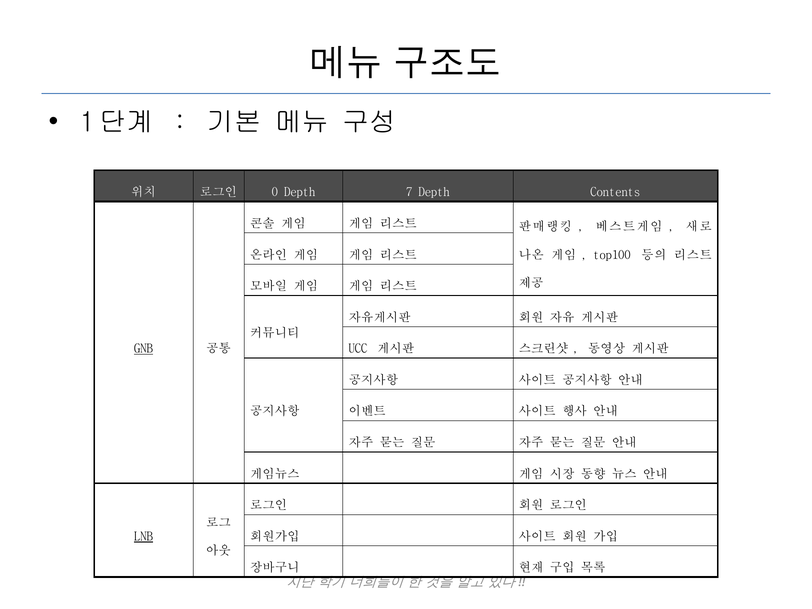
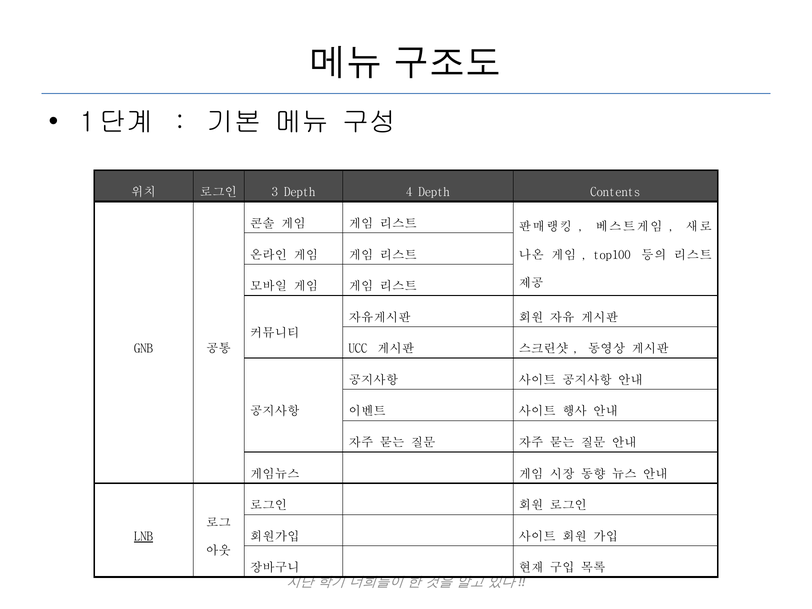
0: 0 -> 3 (275, 192)
7: 7 -> 4 (409, 192)
GNB underline: present -> none (144, 349)
